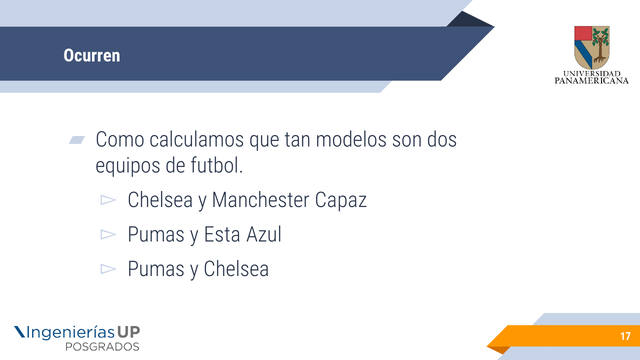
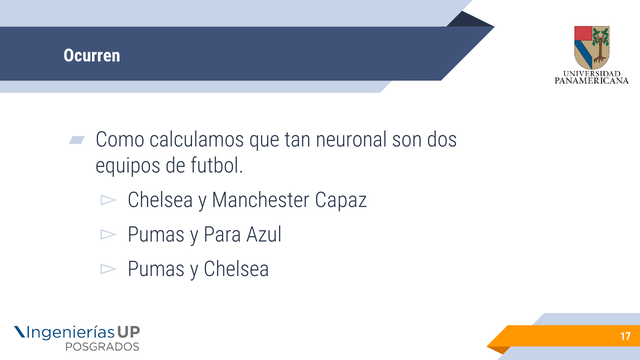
modelos: modelos -> neuronal (351, 140)
Esta: Esta -> Para (222, 235)
